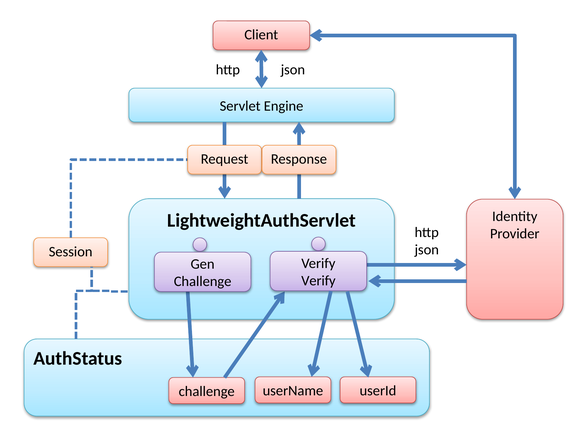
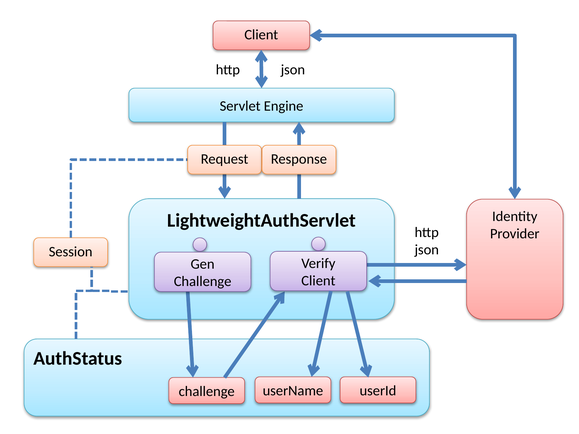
Verify: Verify -> Client (318, 281)
